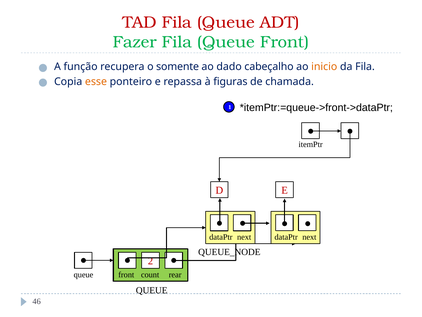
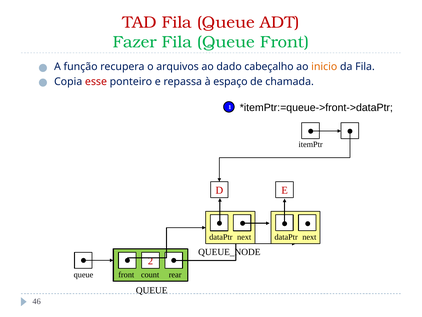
somente: somente -> arquivos (178, 67)
esse colour: orange -> red (96, 81)
figuras: figuras -> espaço (230, 81)
